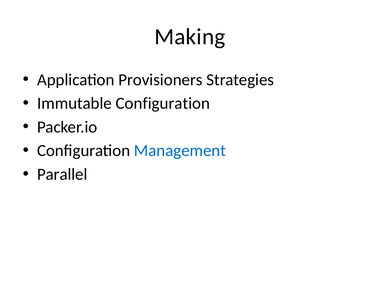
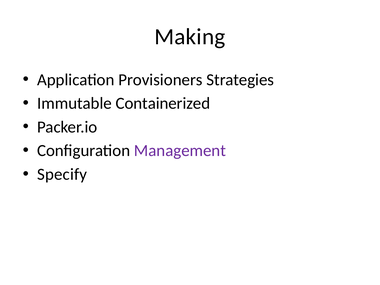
Immutable Configuration: Configuration -> Containerized (163, 103)
Management colour: blue -> purple (180, 151)
Parallel: Parallel -> Specify (62, 174)
